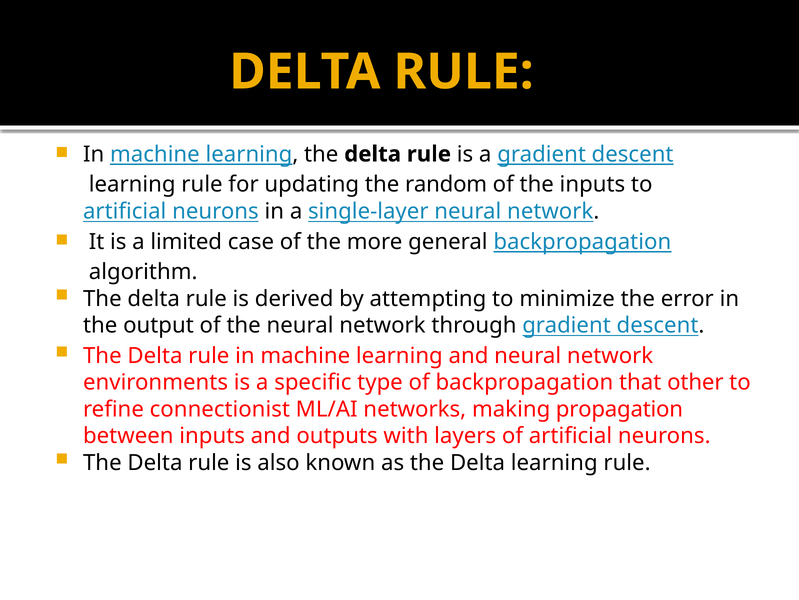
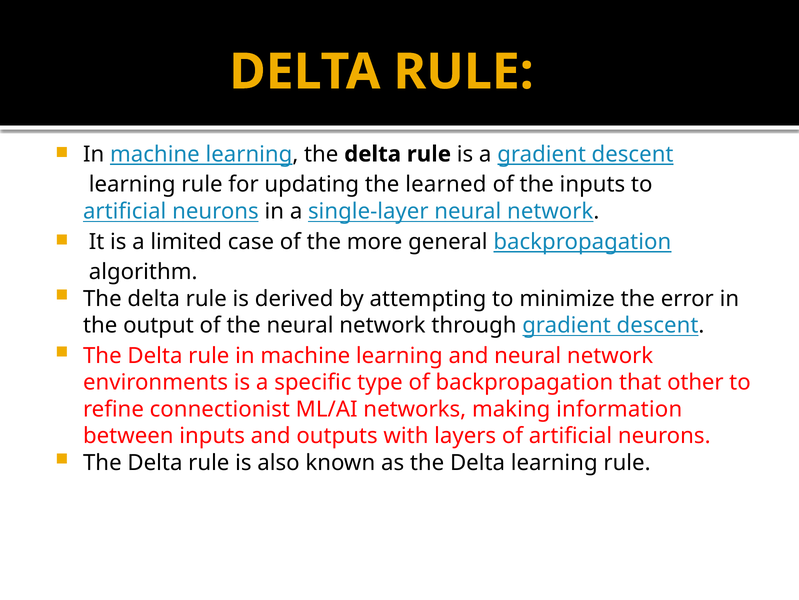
random: random -> learned (446, 184)
propagation: propagation -> information (619, 409)
